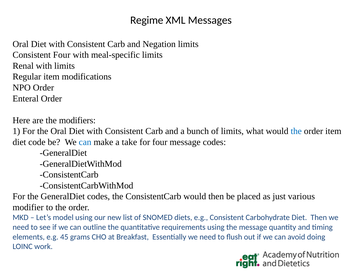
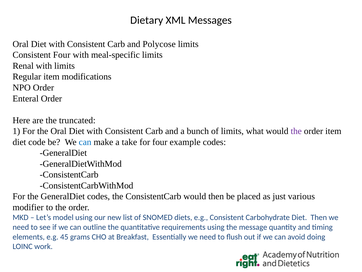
Regime: Regime -> Dietary (147, 20)
Negation: Negation -> Polycose (159, 44)
modifiers: modifiers -> truncated (77, 120)
the colour: blue -> purple (296, 131)
four message: message -> example (185, 142)
